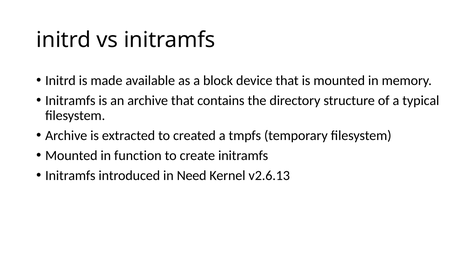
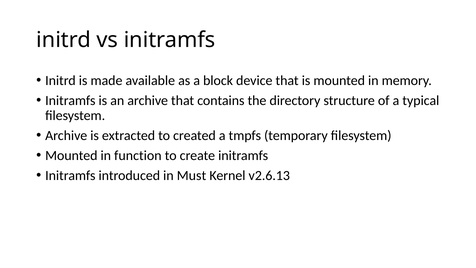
Need: Need -> Must (191, 175)
